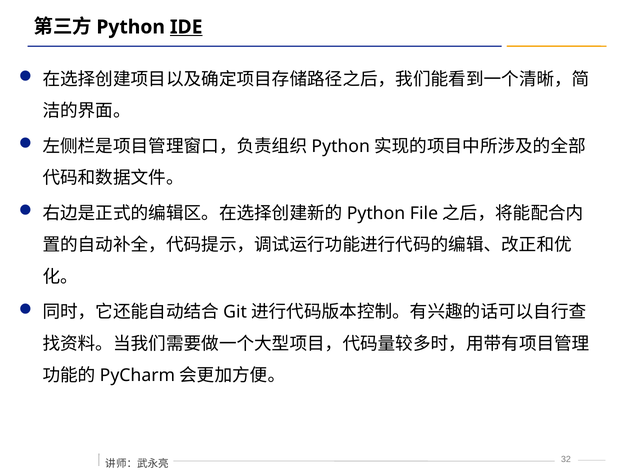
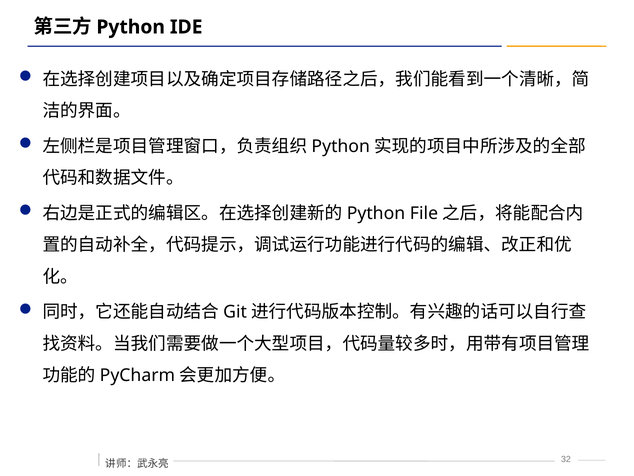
IDE underline: present -> none (186, 27)
